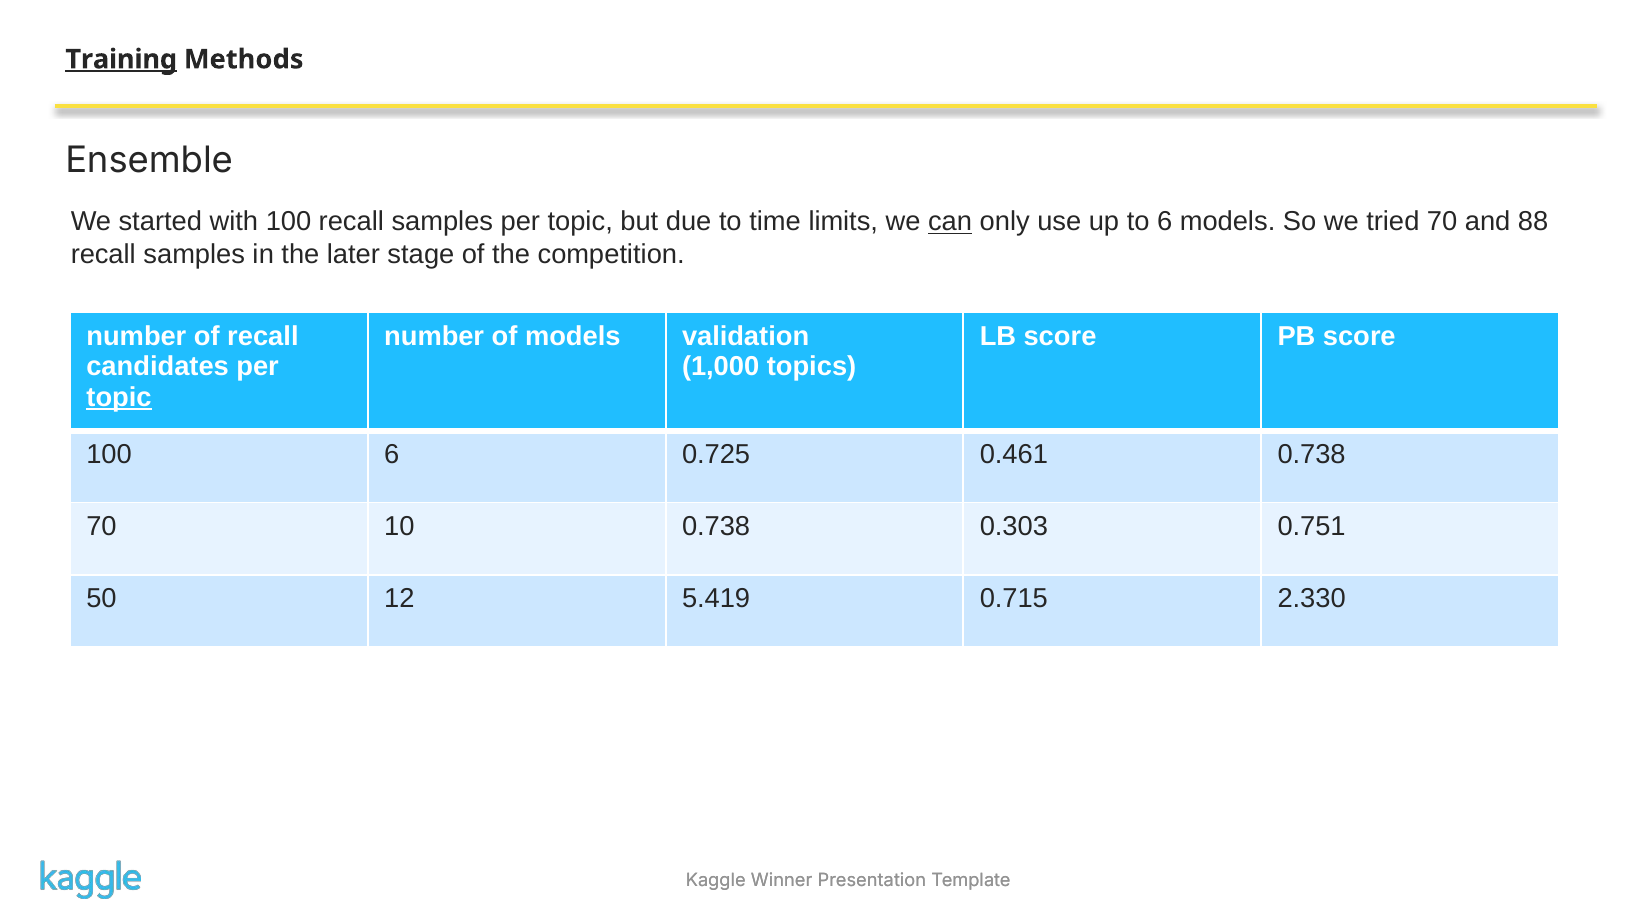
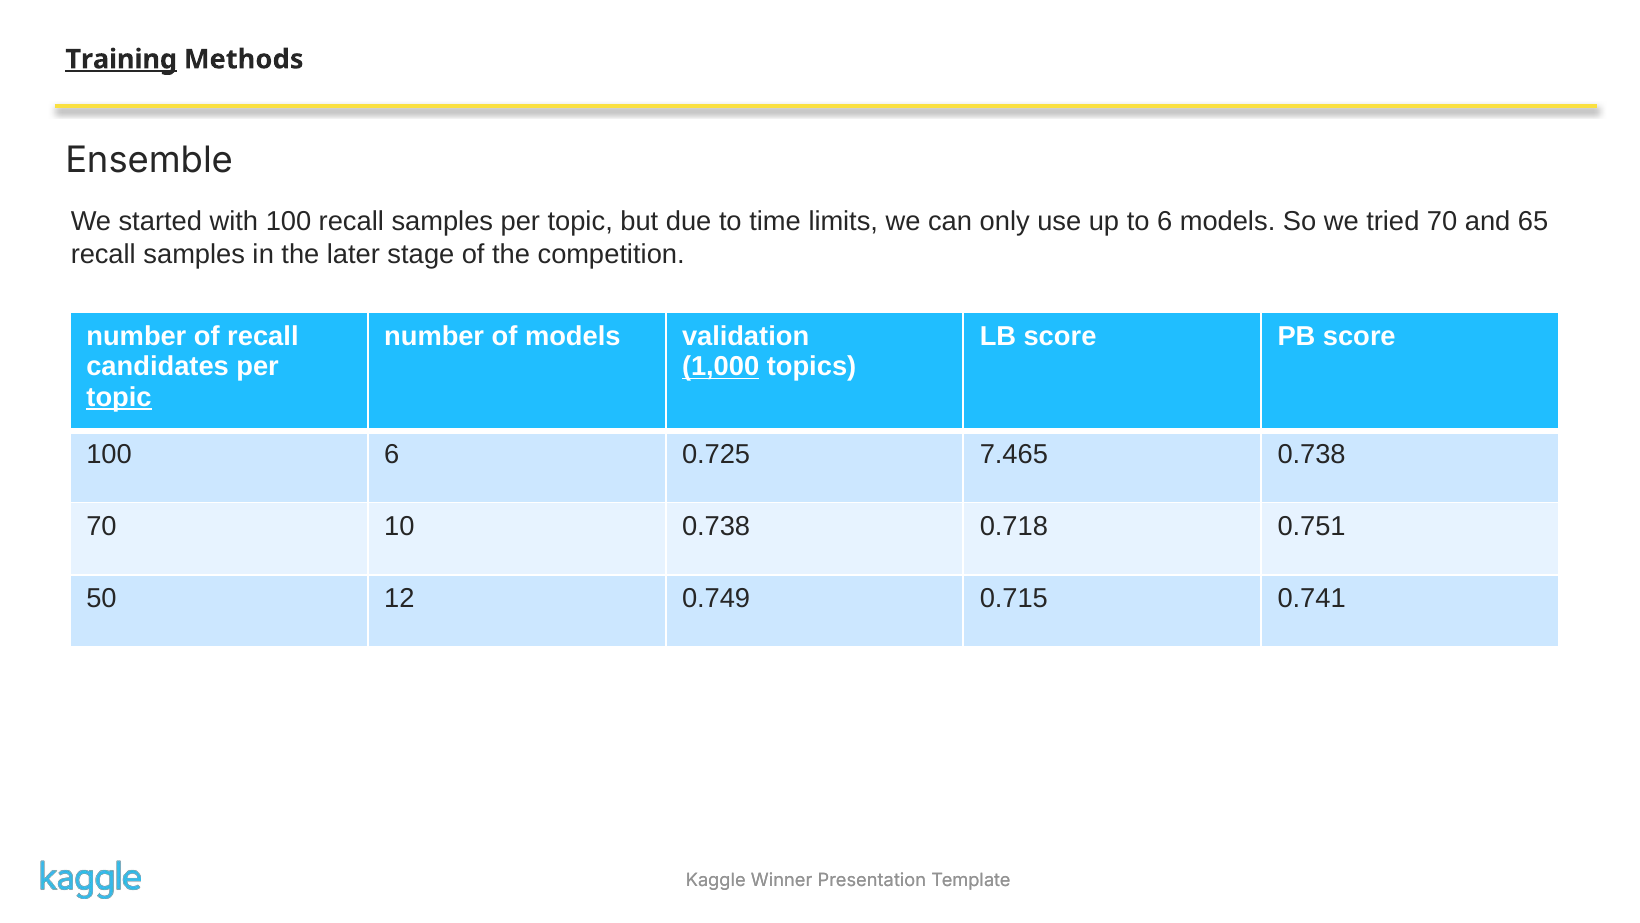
can underline: present -> none (950, 221)
88: 88 -> 65 (1533, 221)
1,000 underline: none -> present (721, 367)
0.461: 0.461 -> 7.465 (1014, 454)
0.303: 0.303 -> 0.718 (1014, 526)
5.419: 5.419 -> 0.749 (716, 598)
2.330: 2.330 -> 0.741 (1312, 598)
